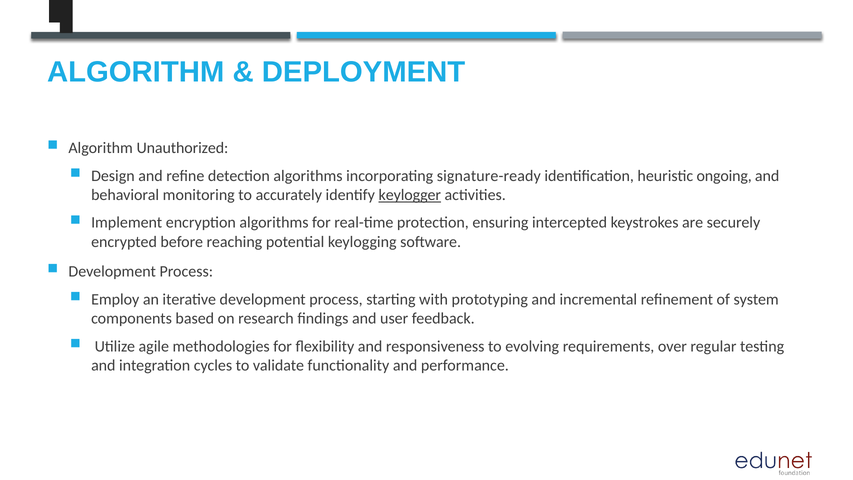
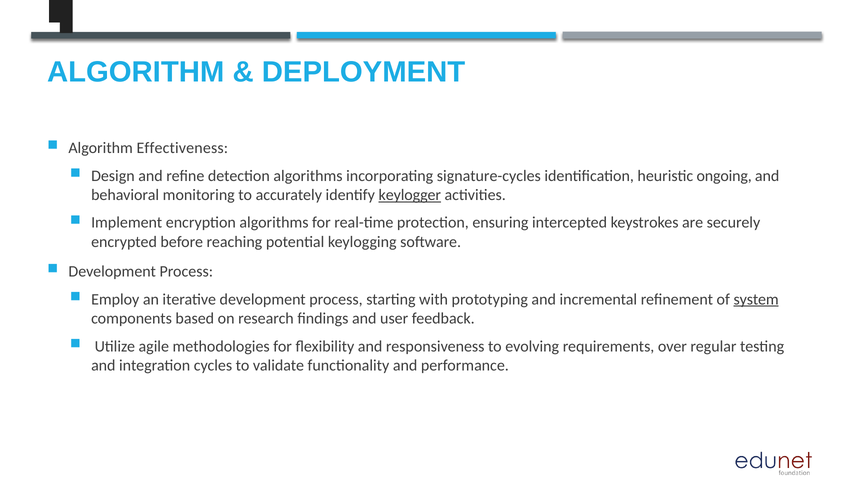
Unauthorized: Unauthorized -> Effectiveness (182, 148)
signature-ready: signature-ready -> signature-cycles (489, 176)
system underline: none -> present (756, 299)
